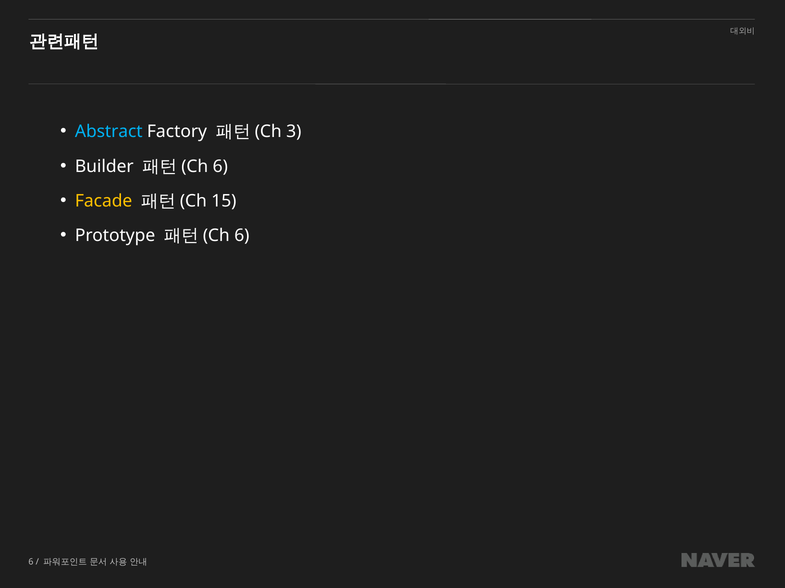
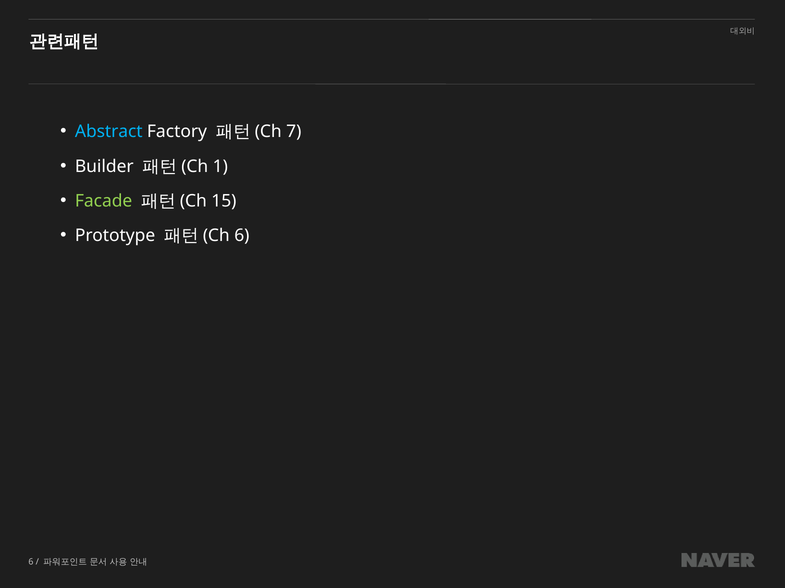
3: 3 -> 7 (294, 132)
6: 6 -> 1 (220, 167)
Facade colour: yellow -> light green (104, 201)
